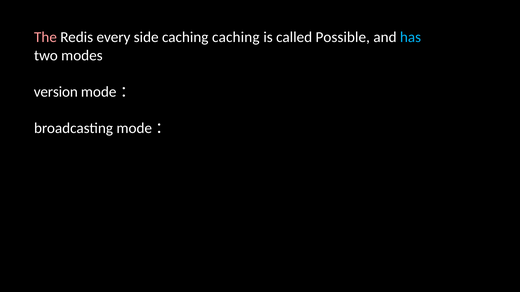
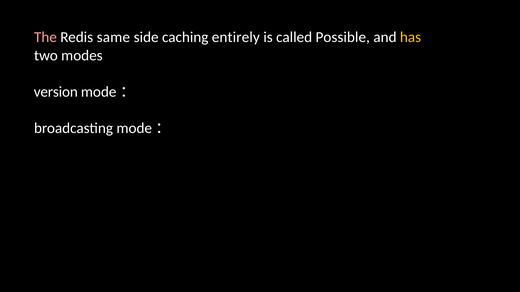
every: every -> same (113, 37)
caching caching: caching -> entirely (236, 37)
has colour: light blue -> yellow (411, 37)
